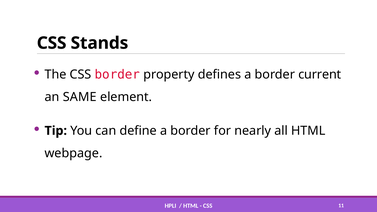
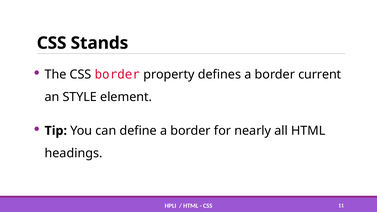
SAME: SAME -> STYLE (80, 97)
webpage: webpage -> headings (74, 153)
